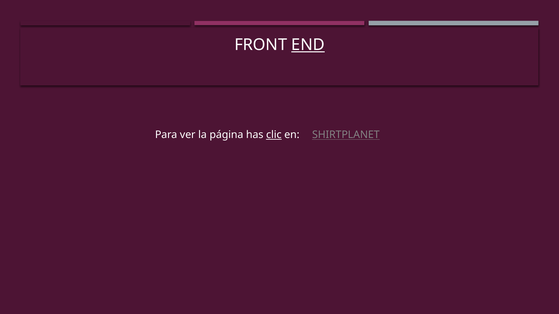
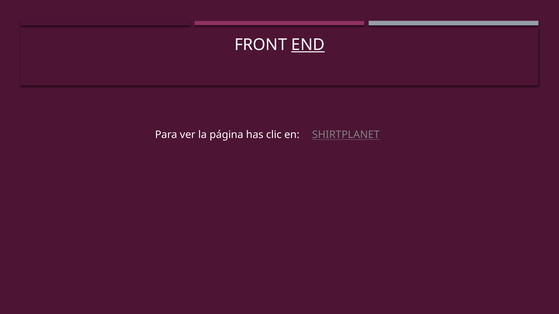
clic underline: present -> none (274, 135)
